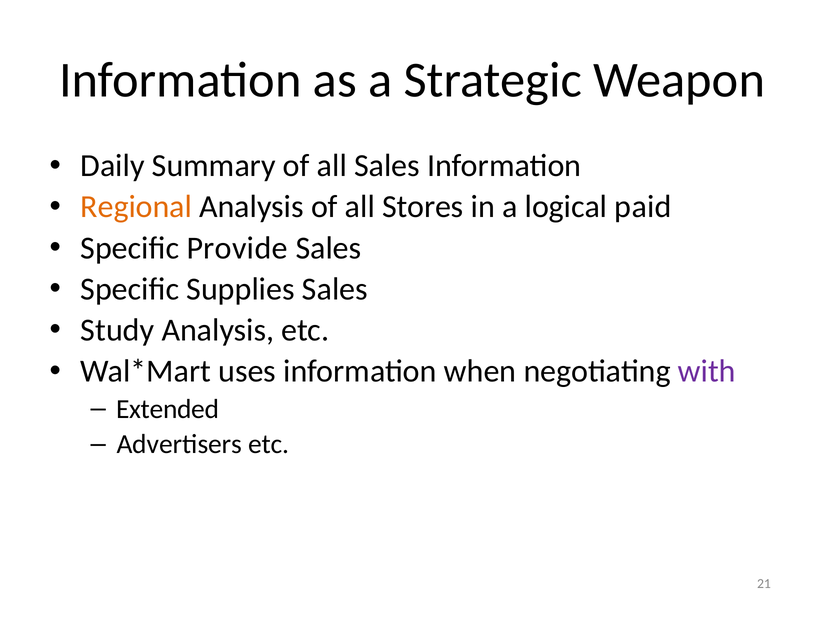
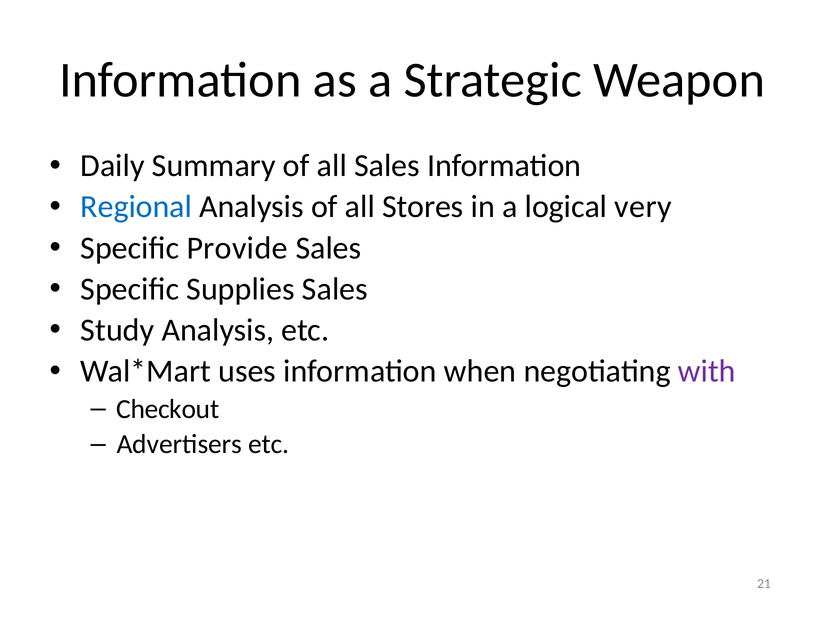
Regional colour: orange -> blue (136, 207)
paid: paid -> very (643, 207)
Extended: Extended -> Checkout (168, 409)
